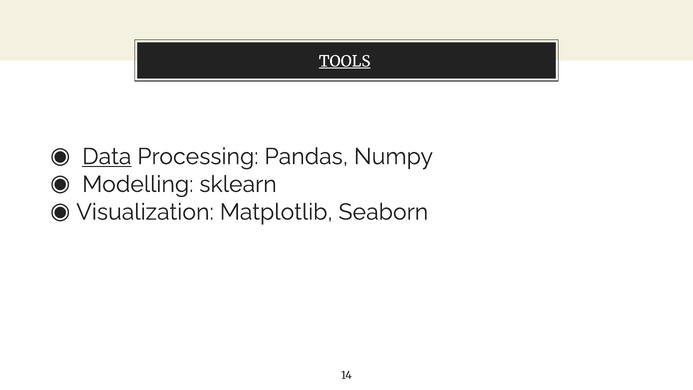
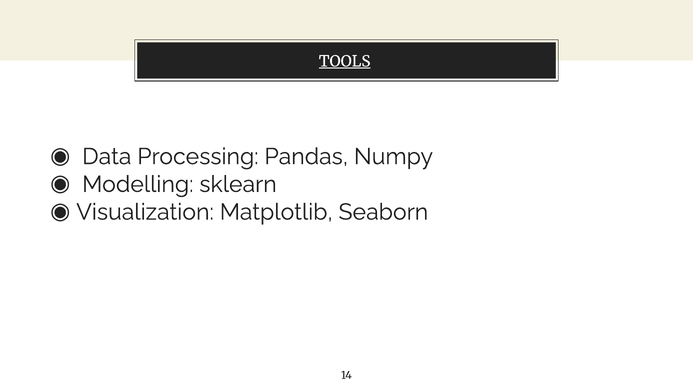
Data underline: present -> none (107, 156)
